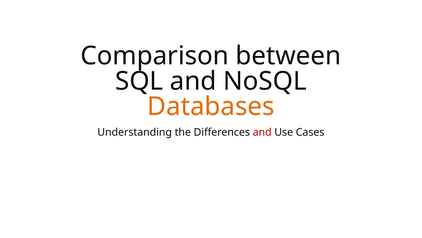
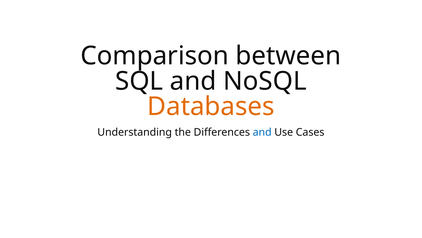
and colour: red -> blue (262, 132)
